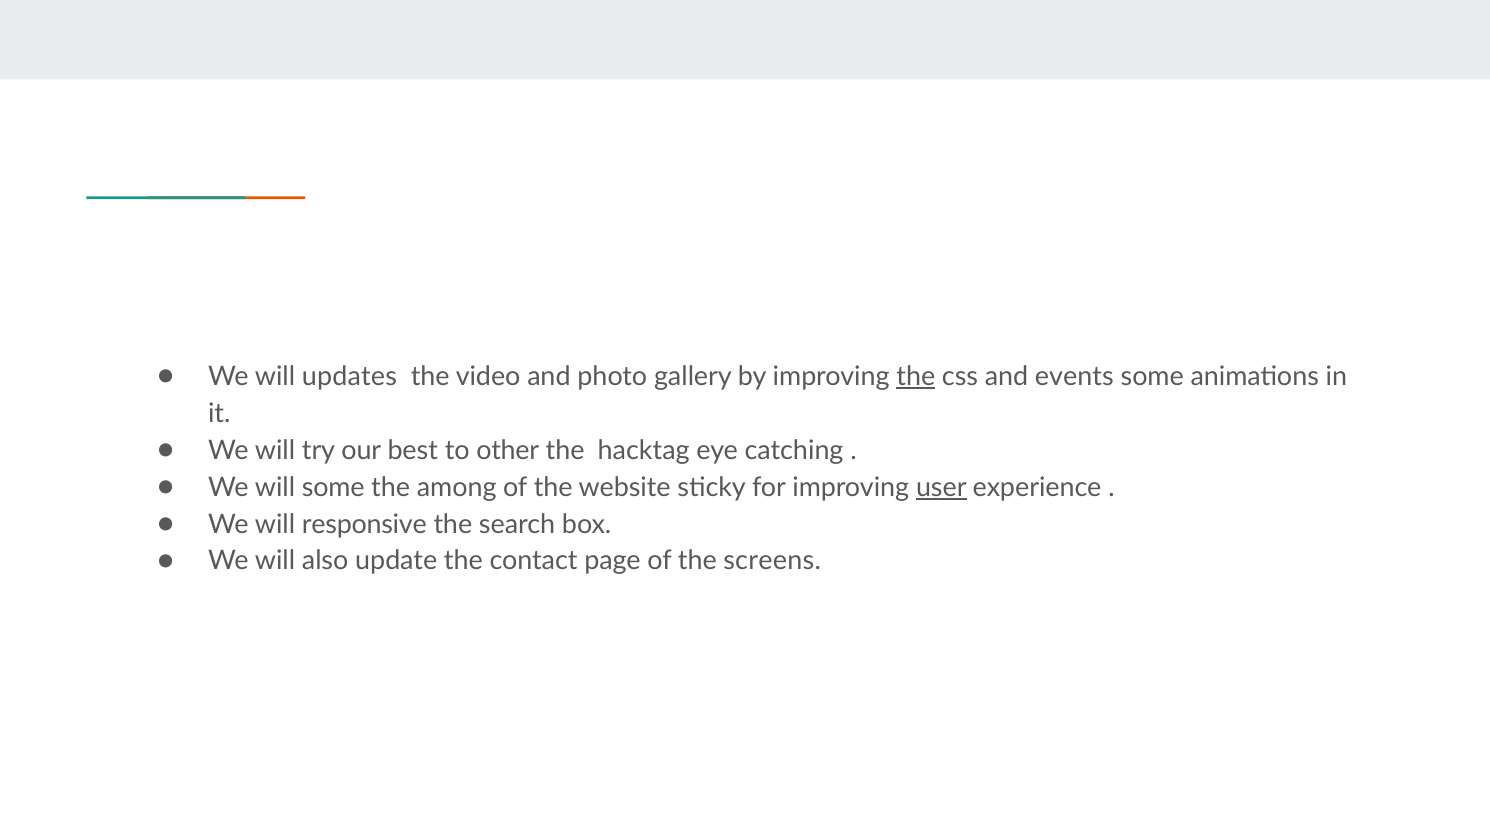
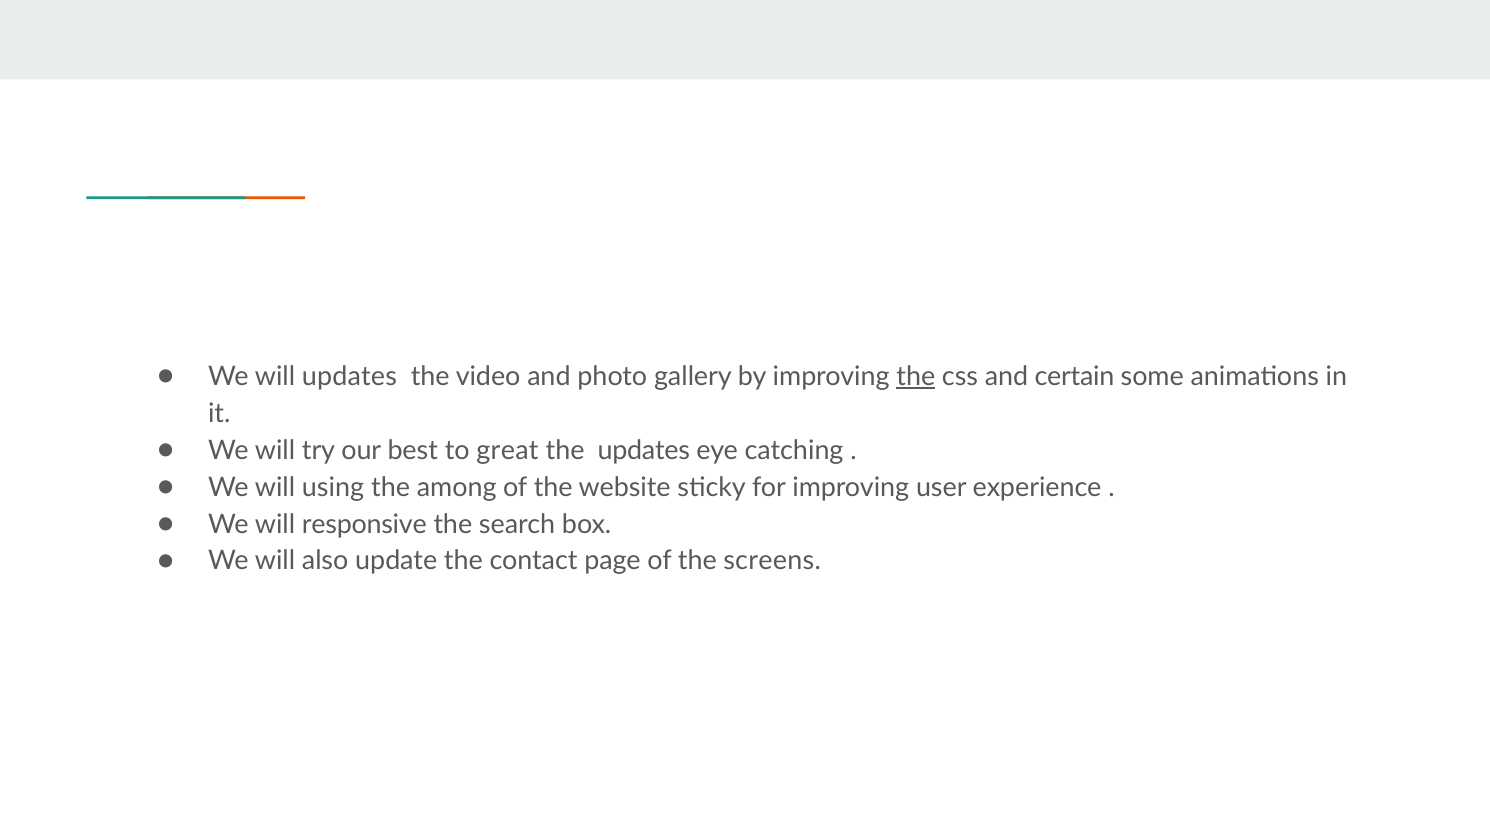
events: events -> certain (1075, 376)
other: other -> great (507, 450)
the hacktag: hacktag -> updates (644, 450)
will some: some -> using (333, 487)
user underline: present -> none (941, 487)
